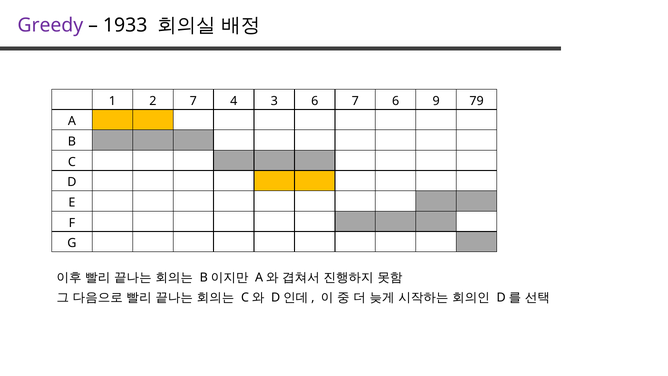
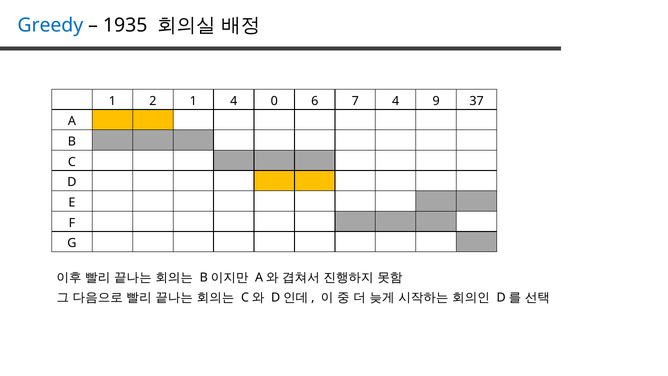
Greedy colour: purple -> blue (50, 25)
1933: 1933 -> 1935 (125, 25)
2 7: 7 -> 1 (193, 101)
3: 3 -> 0 (274, 101)
7 6: 6 -> 4 (396, 101)
79: 79 -> 37 (477, 101)
